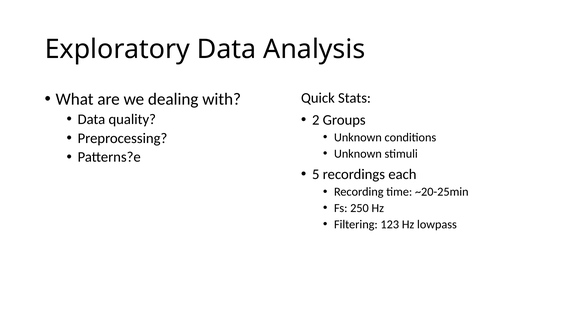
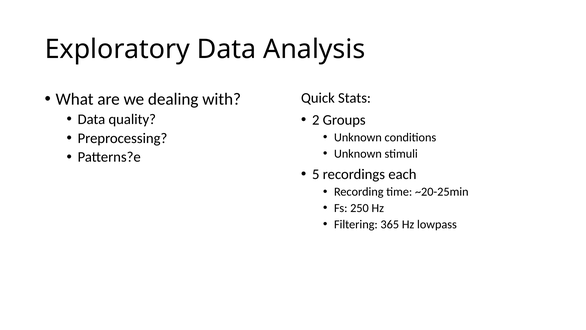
123: 123 -> 365 (390, 224)
